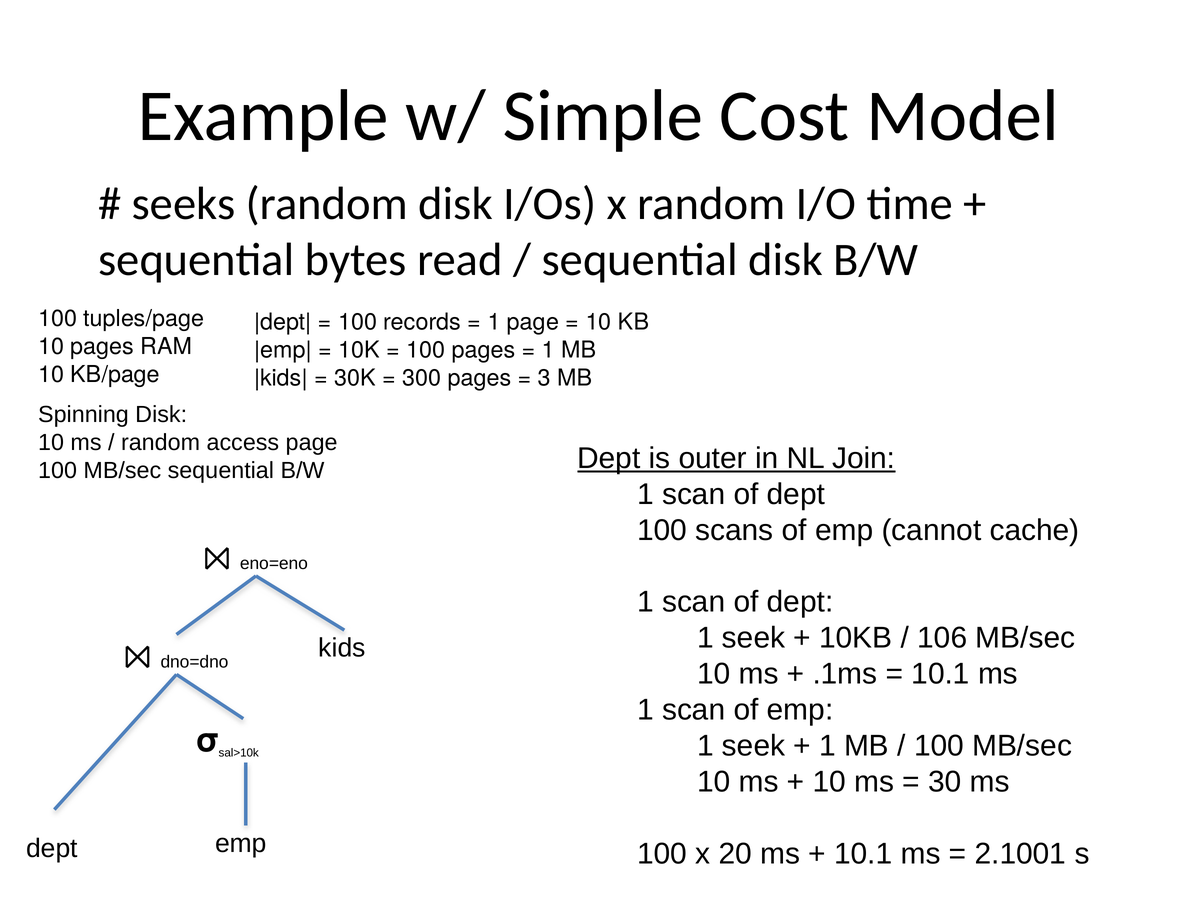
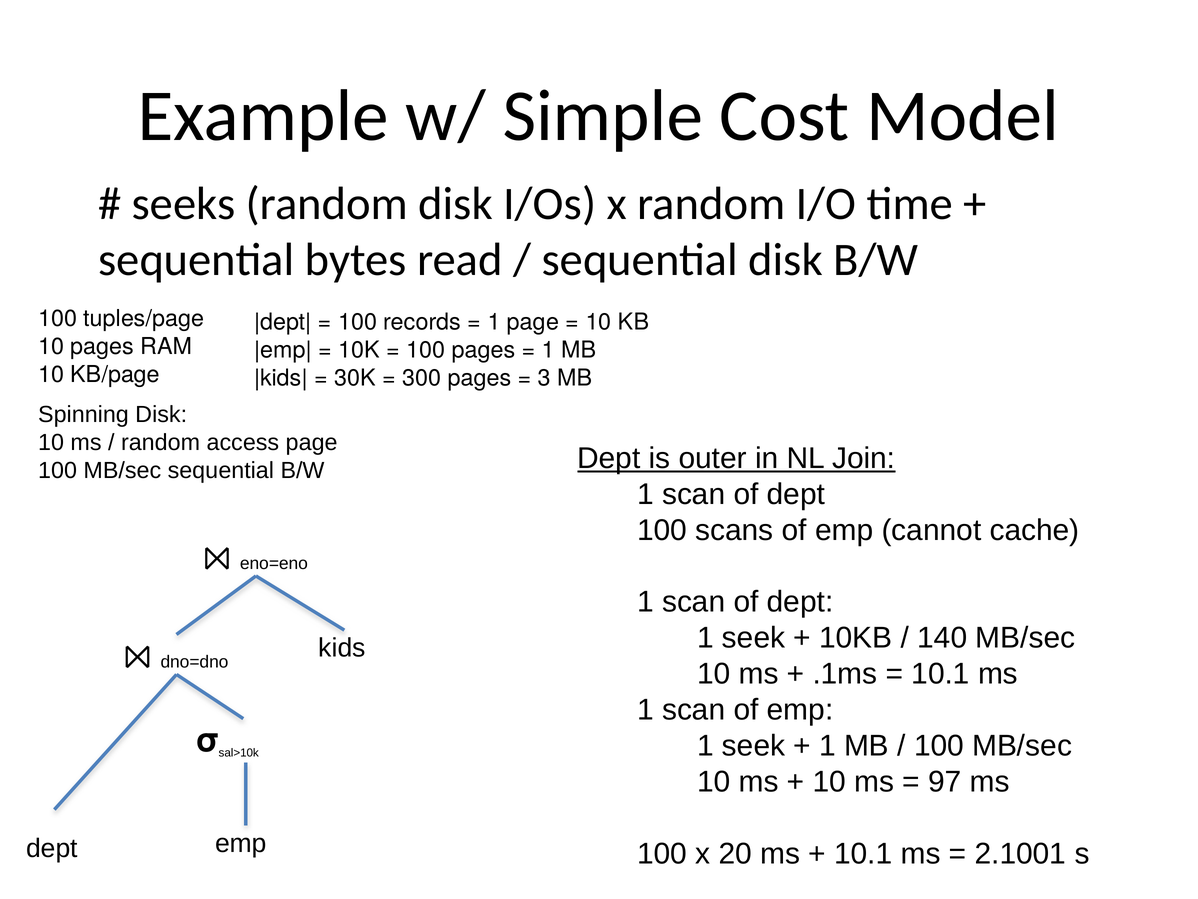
106: 106 -> 140 (942, 638)
30: 30 -> 97 (945, 781)
